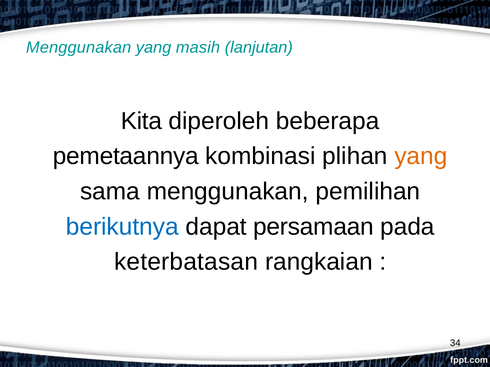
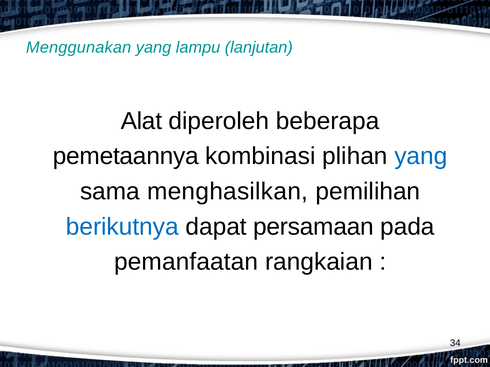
masih: masih -> lampu (198, 47)
Kita: Kita -> Alat (141, 121)
yang colour: orange -> blue (421, 156)
sama menggunakan: menggunakan -> menghasilkan (228, 192)
keterbatasan: keterbatasan -> pemanfaatan (186, 262)
